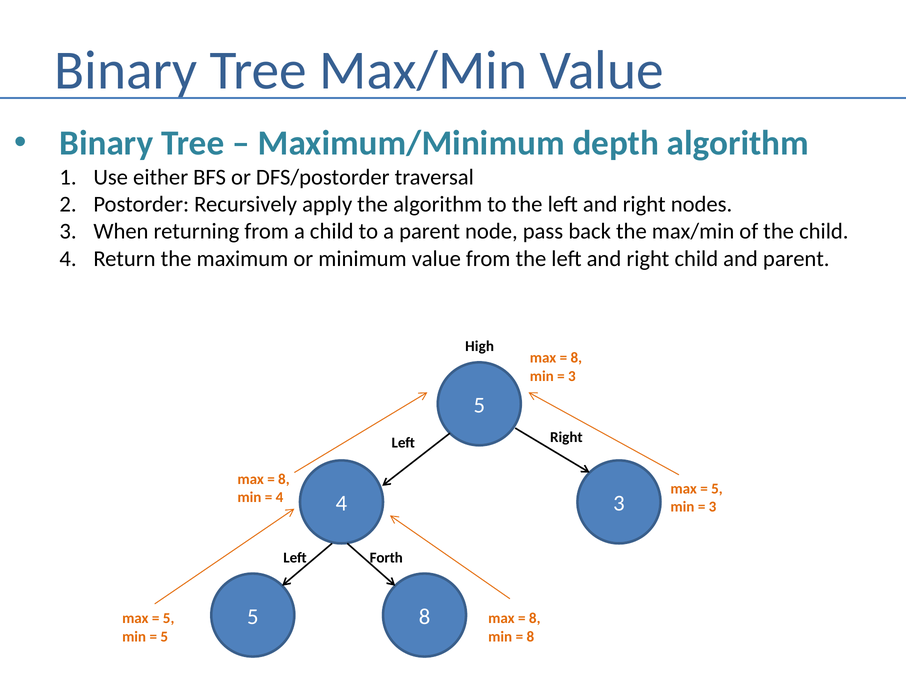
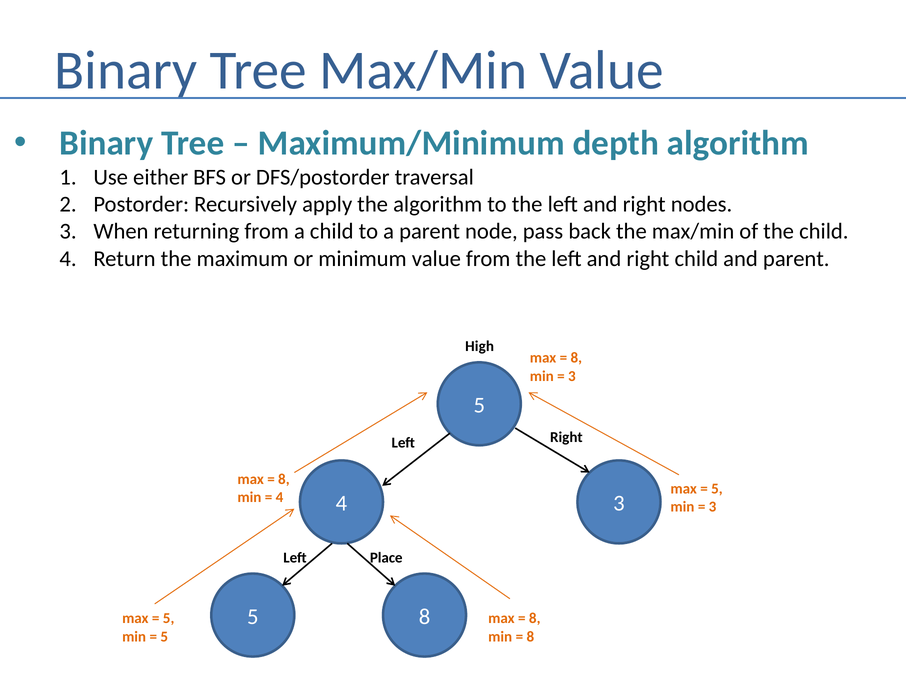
Forth: Forth -> Place (386, 558)
